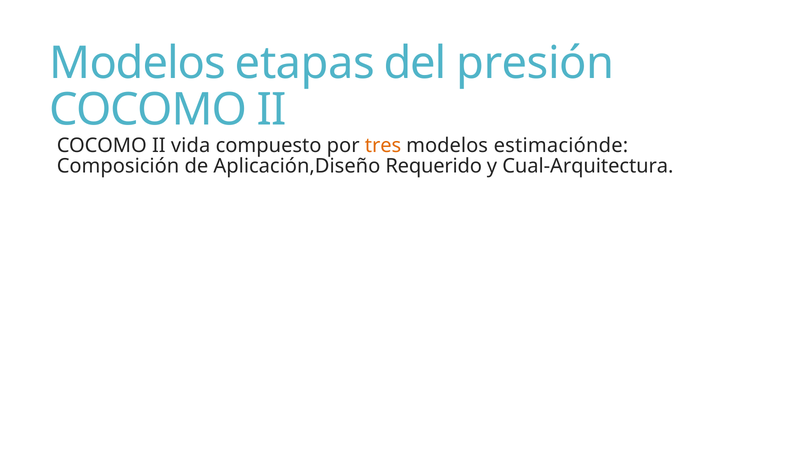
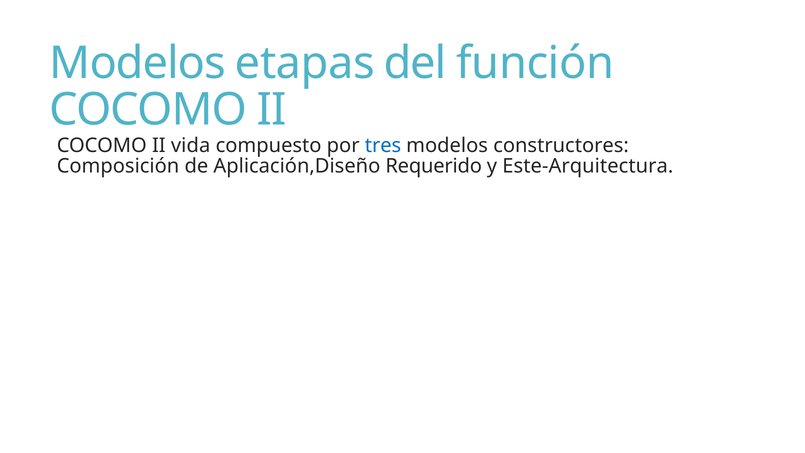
presión: presión -> función (535, 64)
tres colour: orange -> blue (383, 146)
estimaciónde: estimaciónde -> constructores (561, 146)
Cual-Arquitectura: Cual-Arquitectura -> Este-Arquitectura (588, 166)
